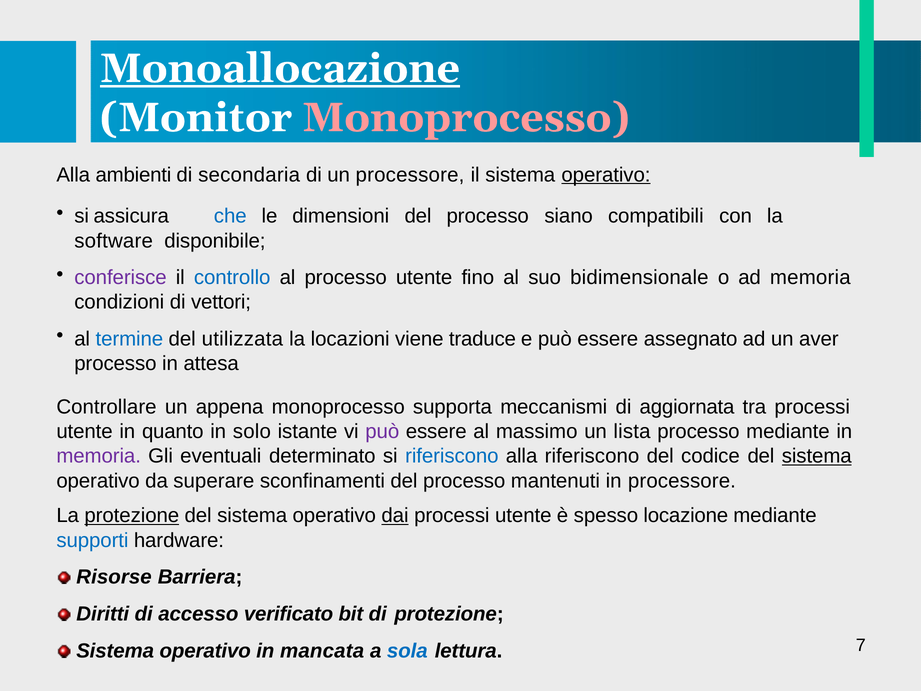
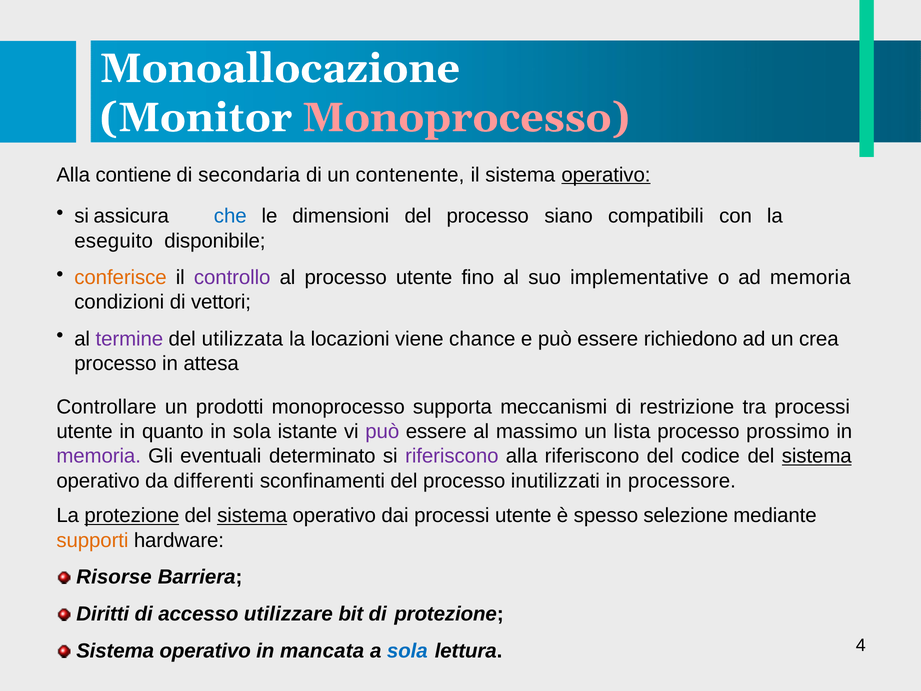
Monoallocazione underline: present -> none (280, 69)
ambienti: ambienti -> contiene (133, 175)
un processore: processore -> contenente (410, 175)
software: software -> eseguito (114, 241)
conferisce colour: purple -> orange (121, 278)
controllo colour: blue -> purple (232, 278)
bidimensionale: bidimensionale -> implementative (639, 278)
termine colour: blue -> purple (129, 339)
traduce: traduce -> chance (482, 339)
assegnato: assegnato -> richiedono (691, 339)
aver: aver -> crea (819, 339)
appena: appena -> prodotti (230, 407)
aggiornata: aggiornata -> restrizione (687, 407)
in solo: solo -> sola (252, 432)
processo mediante: mediante -> prossimo (788, 432)
riferiscono colour: blue -> purple (452, 456)
superare: superare -> differenti (214, 481)
mantenuti: mantenuti -> inutilizzati (555, 481)
sistema underline: none -> present (252, 516)
dai underline: present -> none (395, 516)
locazione: locazione -> selezione (686, 516)
supporti colour: blue -> orange (92, 540)
verificato: verificato -> utilizzare (288, 614)
7: 7 -> 4 (861, 645)
